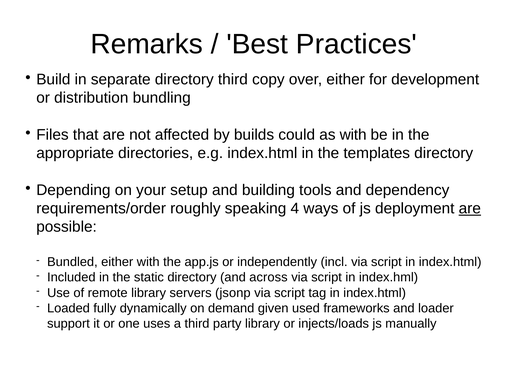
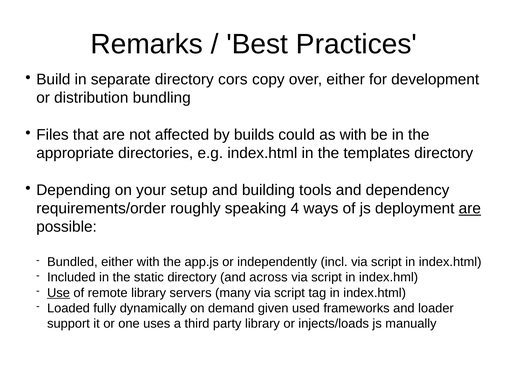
directory third: third -> cors (233, 79)
Use underline: none -> present (59, 293)
jsonp: jsonp -> many (233, 293)
